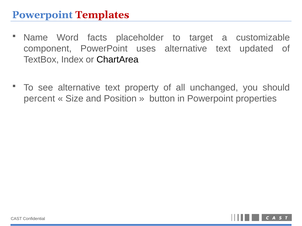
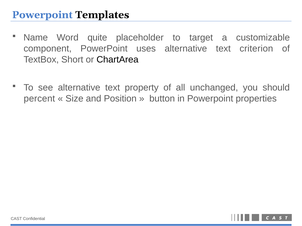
Templates colour: red -> black (102, 15)
facts: facts -> quite (97, 38)
updated: updated -> criterion (256, 49)
Index: Index -> Short (72, 60)
